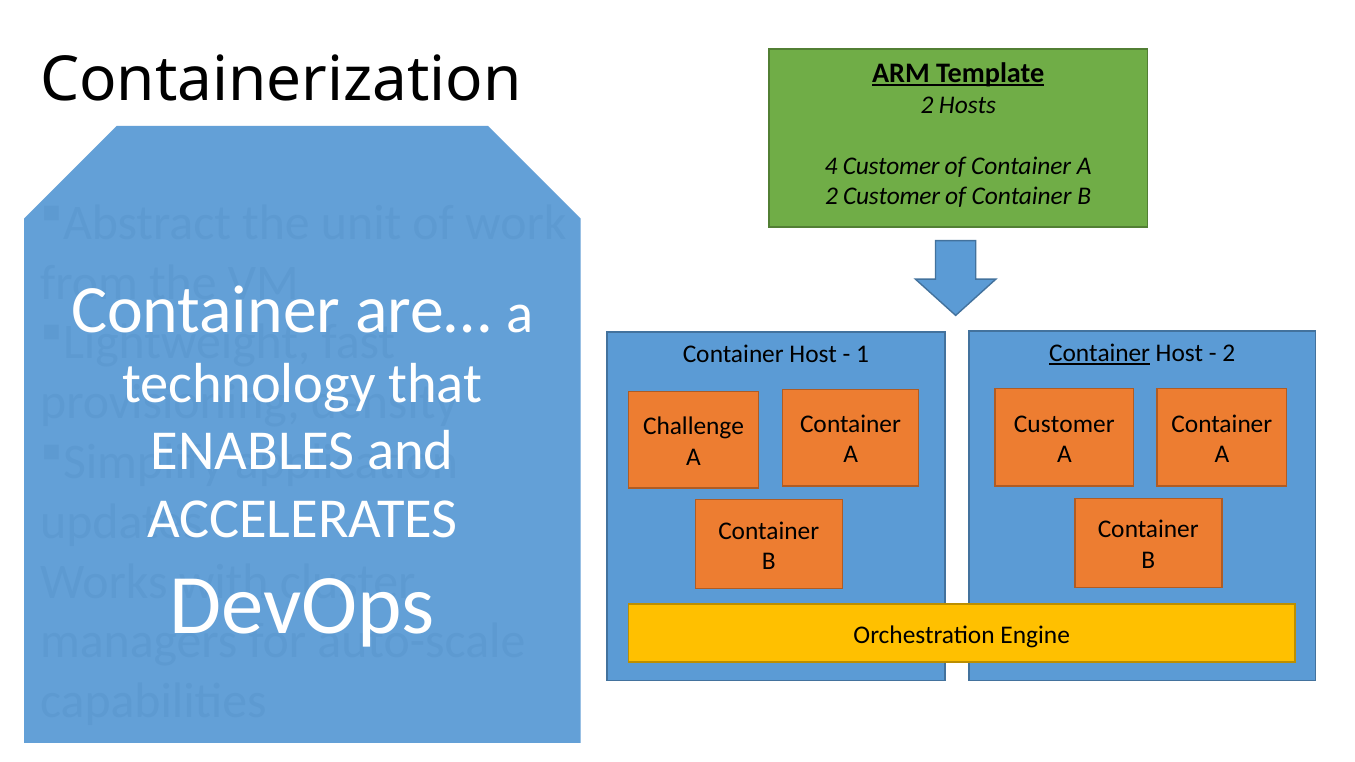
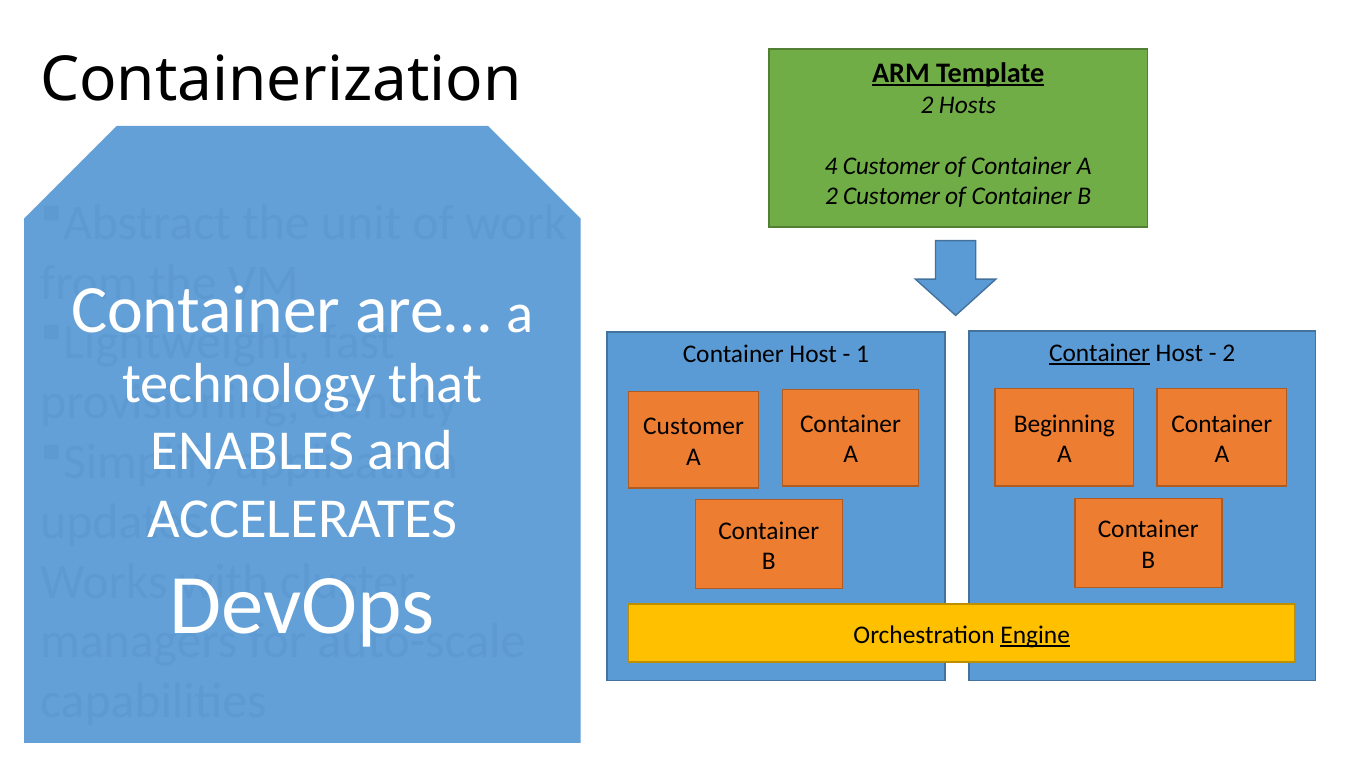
Customer: Customer -> Beginning (1064, 424)
Challenge: Challenge -> Customer (693, 426)
Engine underline: none -> present (1035, 635)
